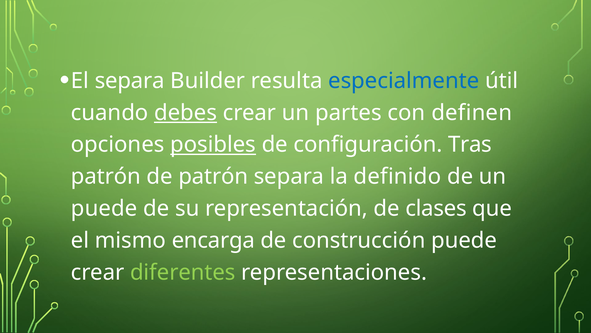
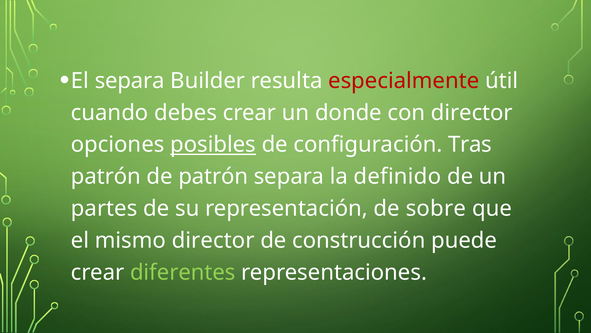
especialmente colour: blue -> red (404, 81)
debes underline: present -> none (186, 113)
partes: partes -> donde (348, 113)
con definen: definen -> director (472, 113)
puede: puede -> partes (104, 208)
clases: clases -> sobre (436, 208)
mismo encarga: encarga -> director (213, 240)
